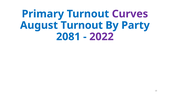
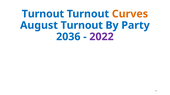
Primary: Primary -> Turnout (43, 14)
Curves colour: purple -> orange (130, 14)
2081: 2081 -> 2036 (68, 37)
